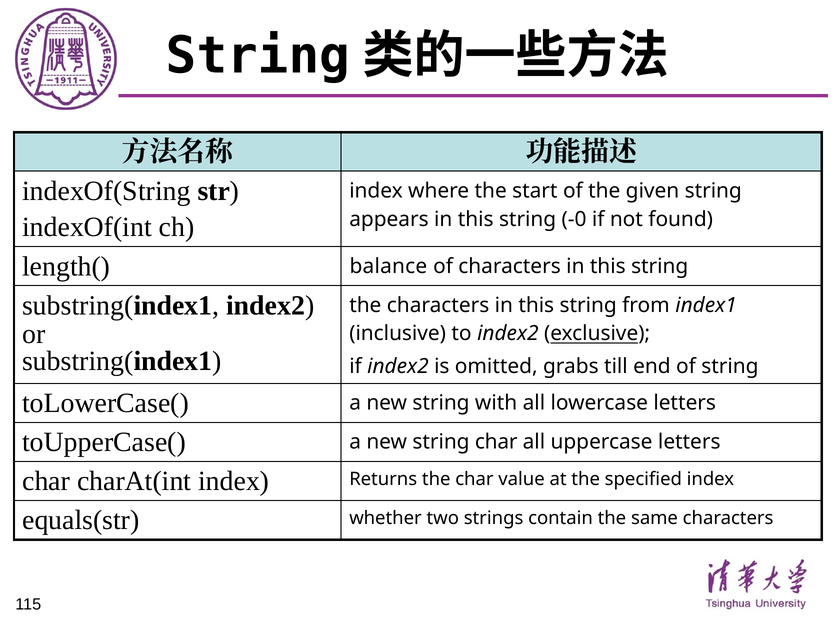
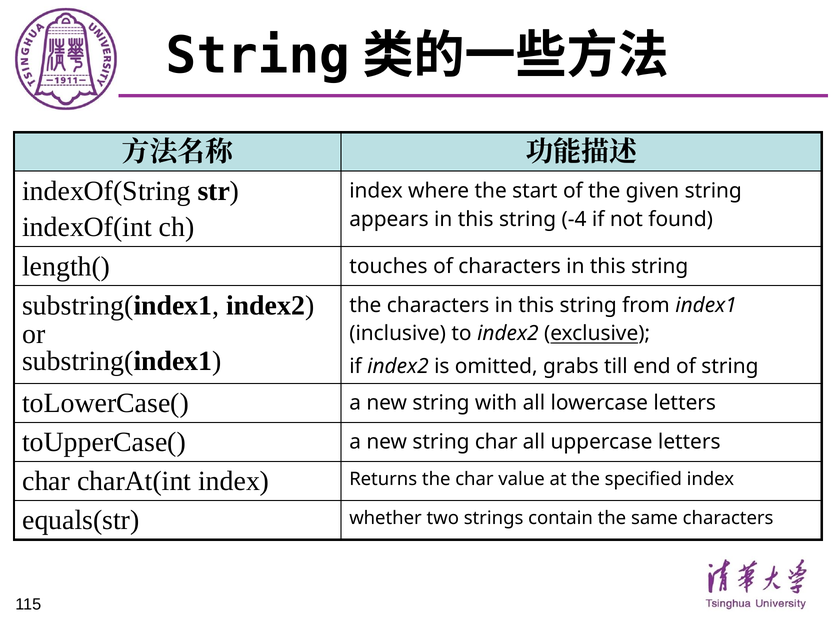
-0: -0 -> -4 (574, 219)
balance: balance -> touches (388, 266)
